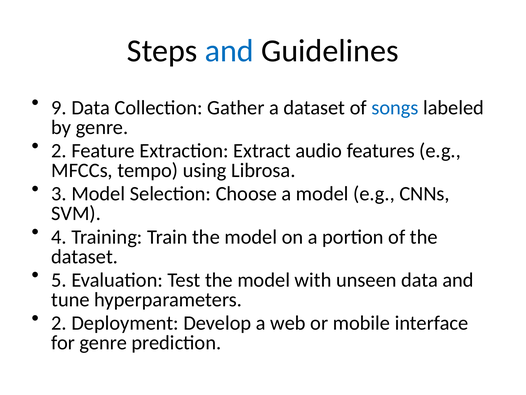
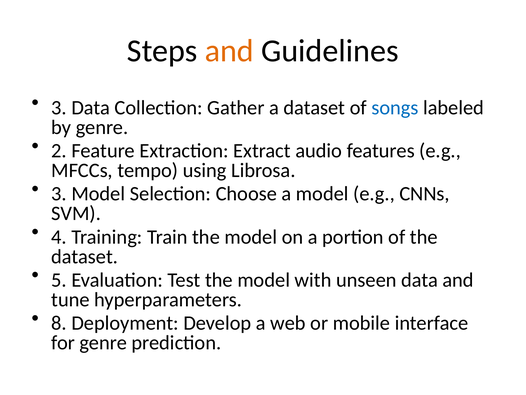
and colour: blue -> orange (229, 51)
9: 9 -> 3 (59, 108)
2: 2 -> 8 (59, 323)
